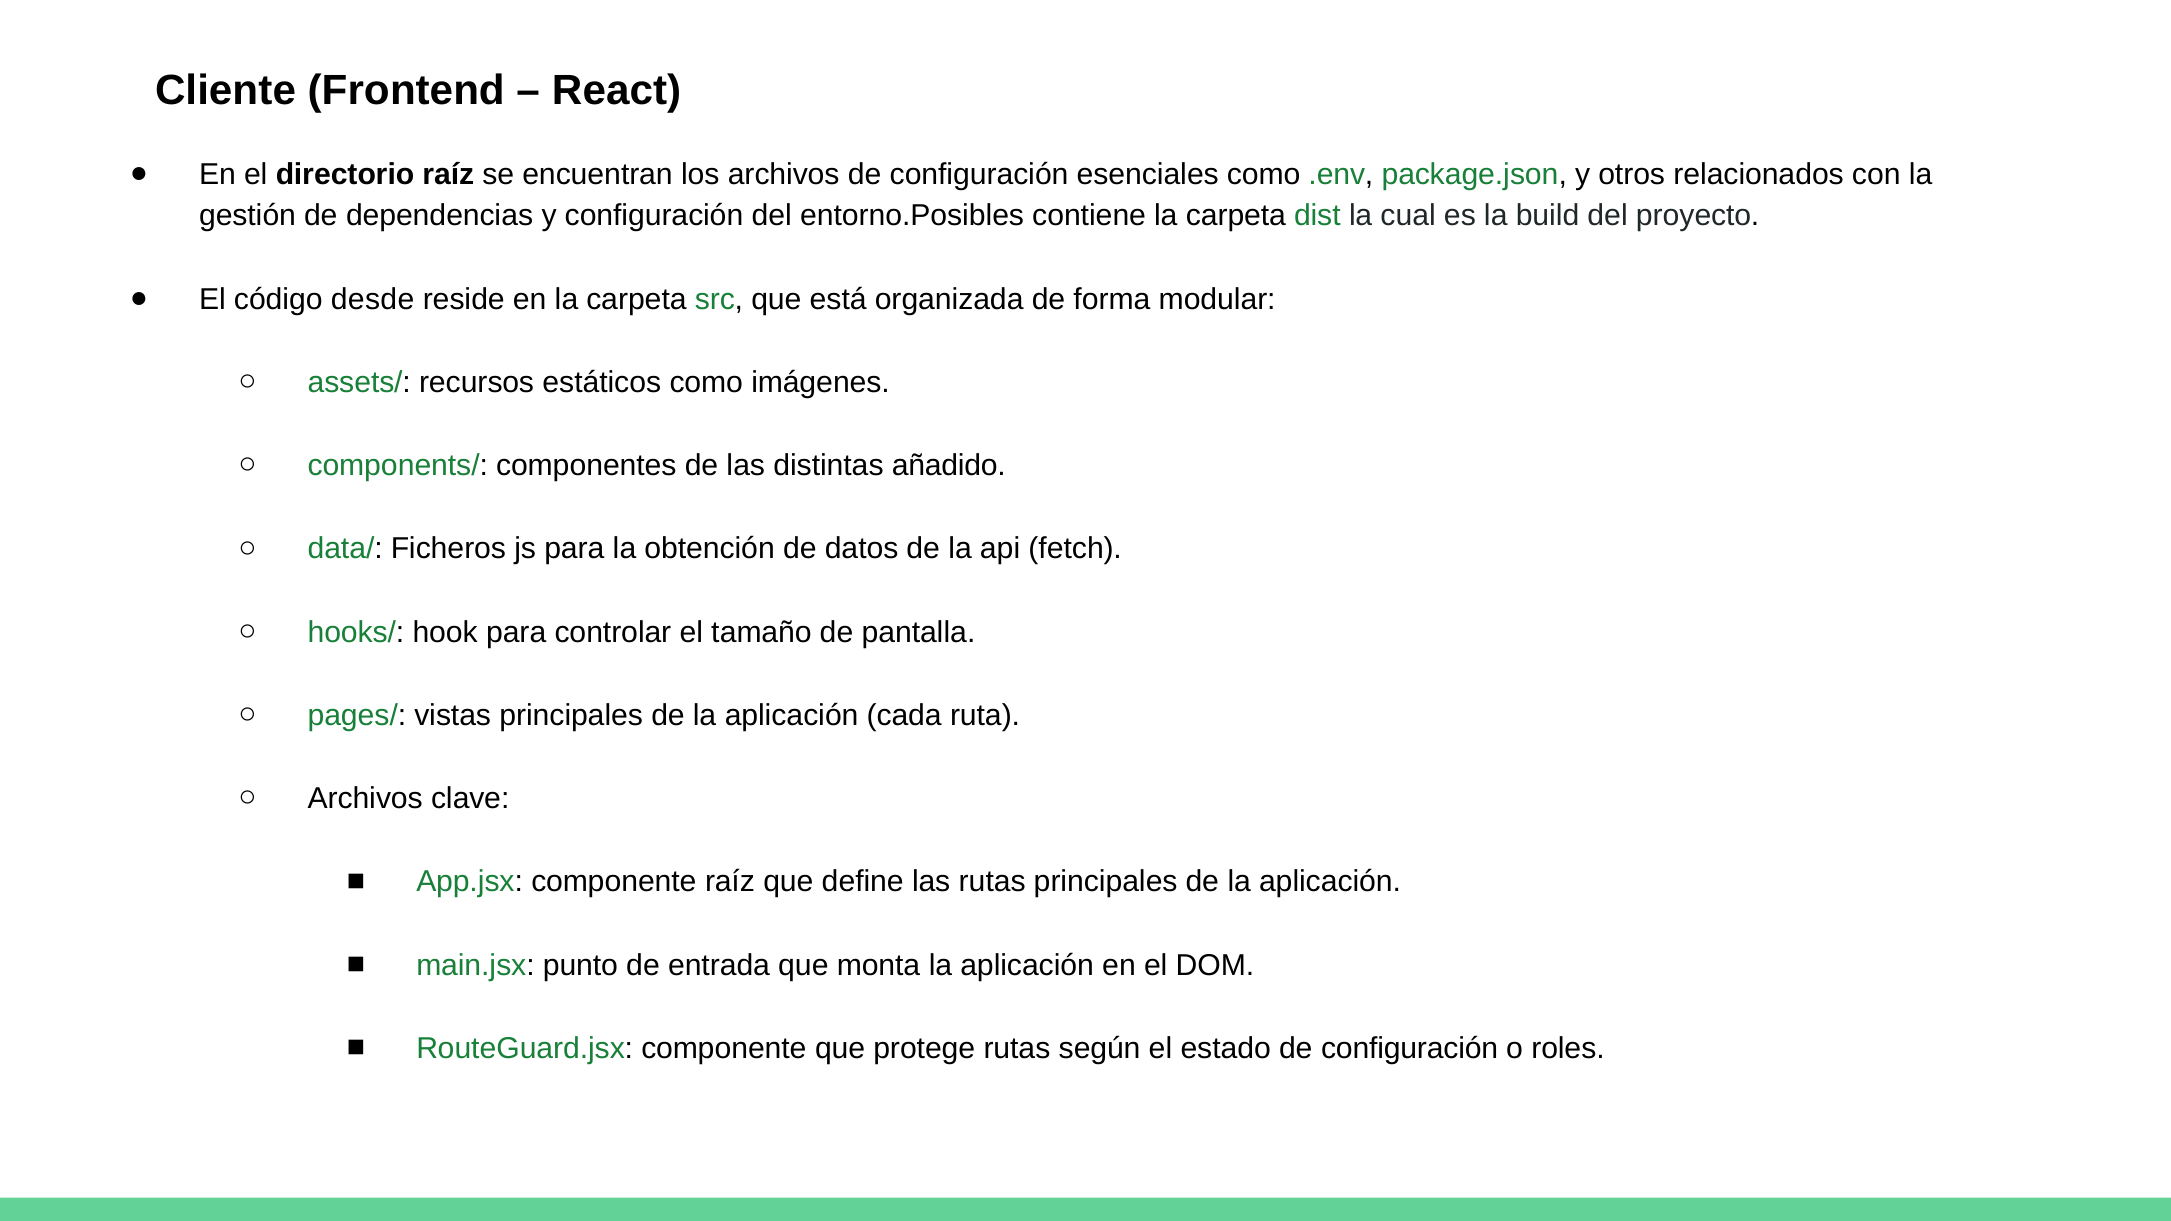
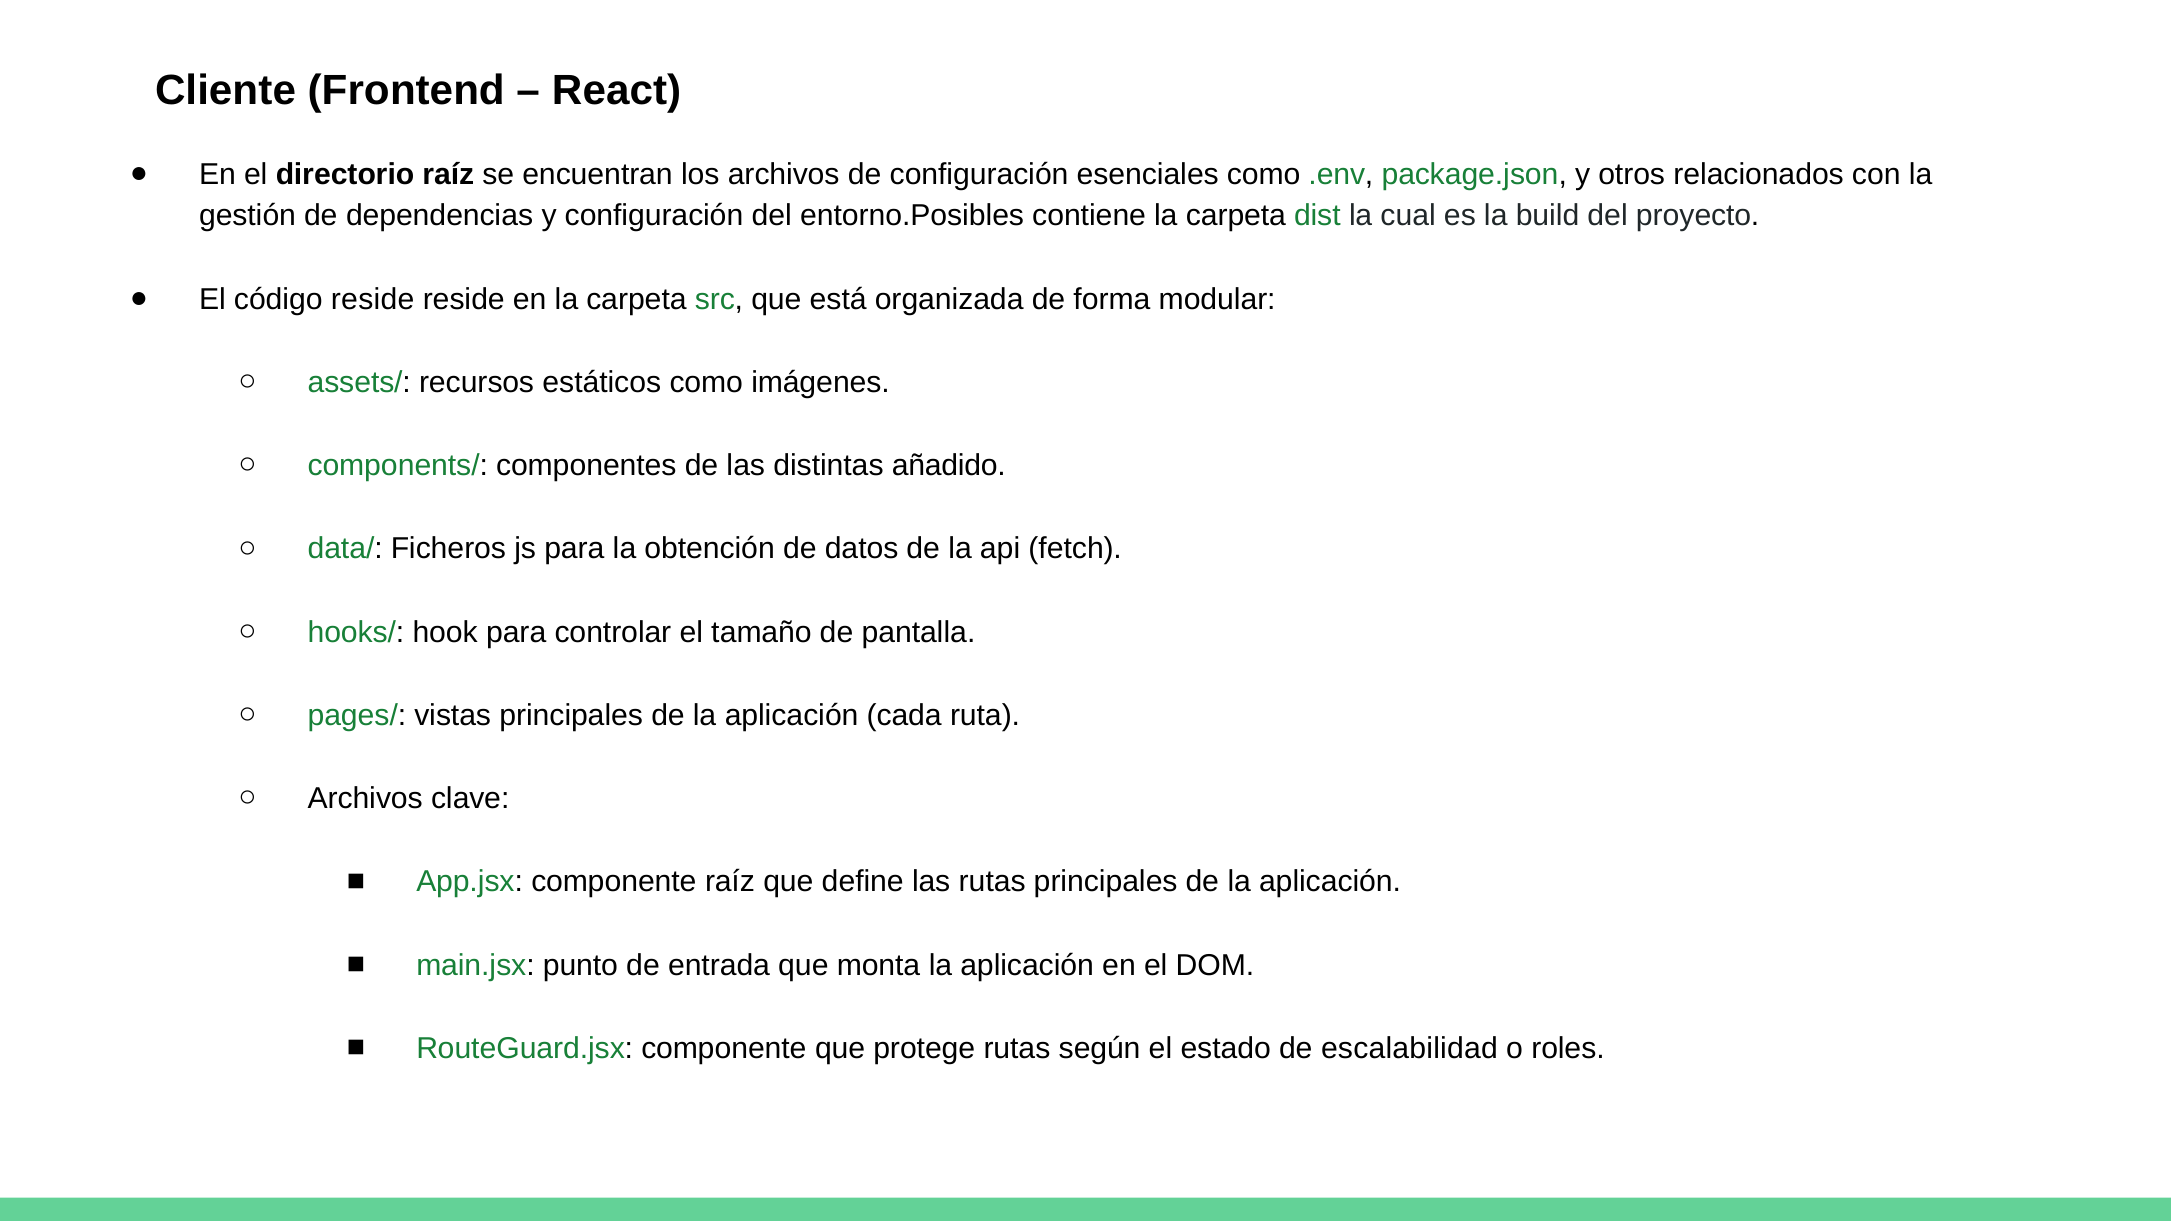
código desde: desde -> reside (373, 299)
estado de configuración: configuración -> escalabilidad (1409, 1049)
